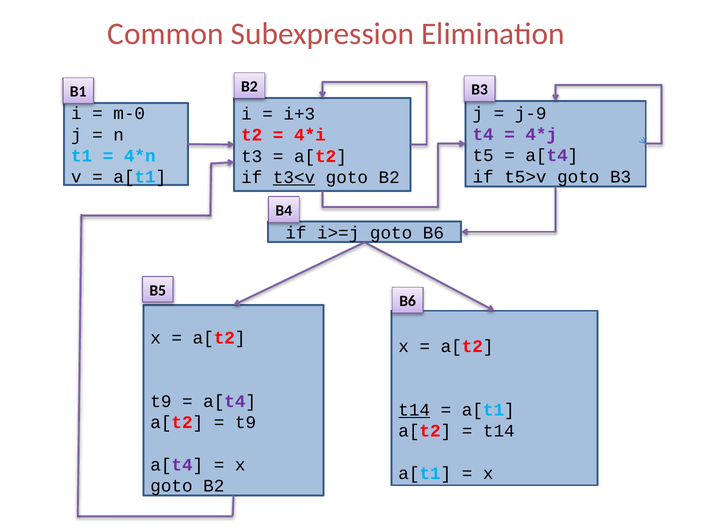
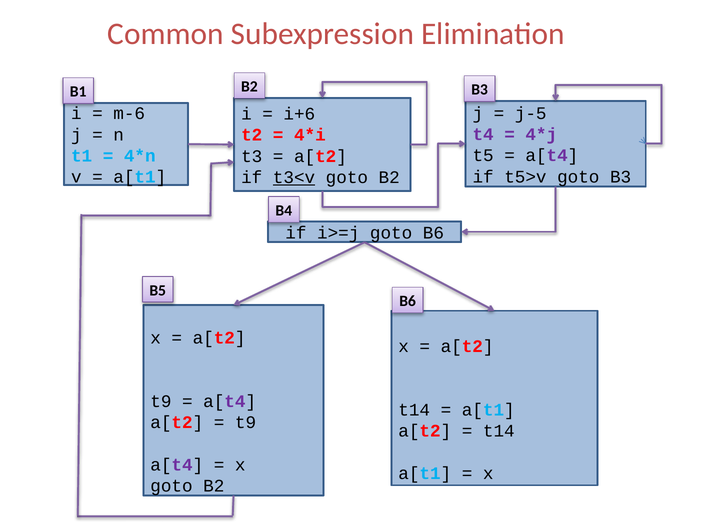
j-9: j-9 -> j-5 (531, 113)
m-0: m-0 -> m-6 (129, 114)
i+3: i+3 -> i+6 (299, 114)
t14 underline: present -> none (414, 410)
